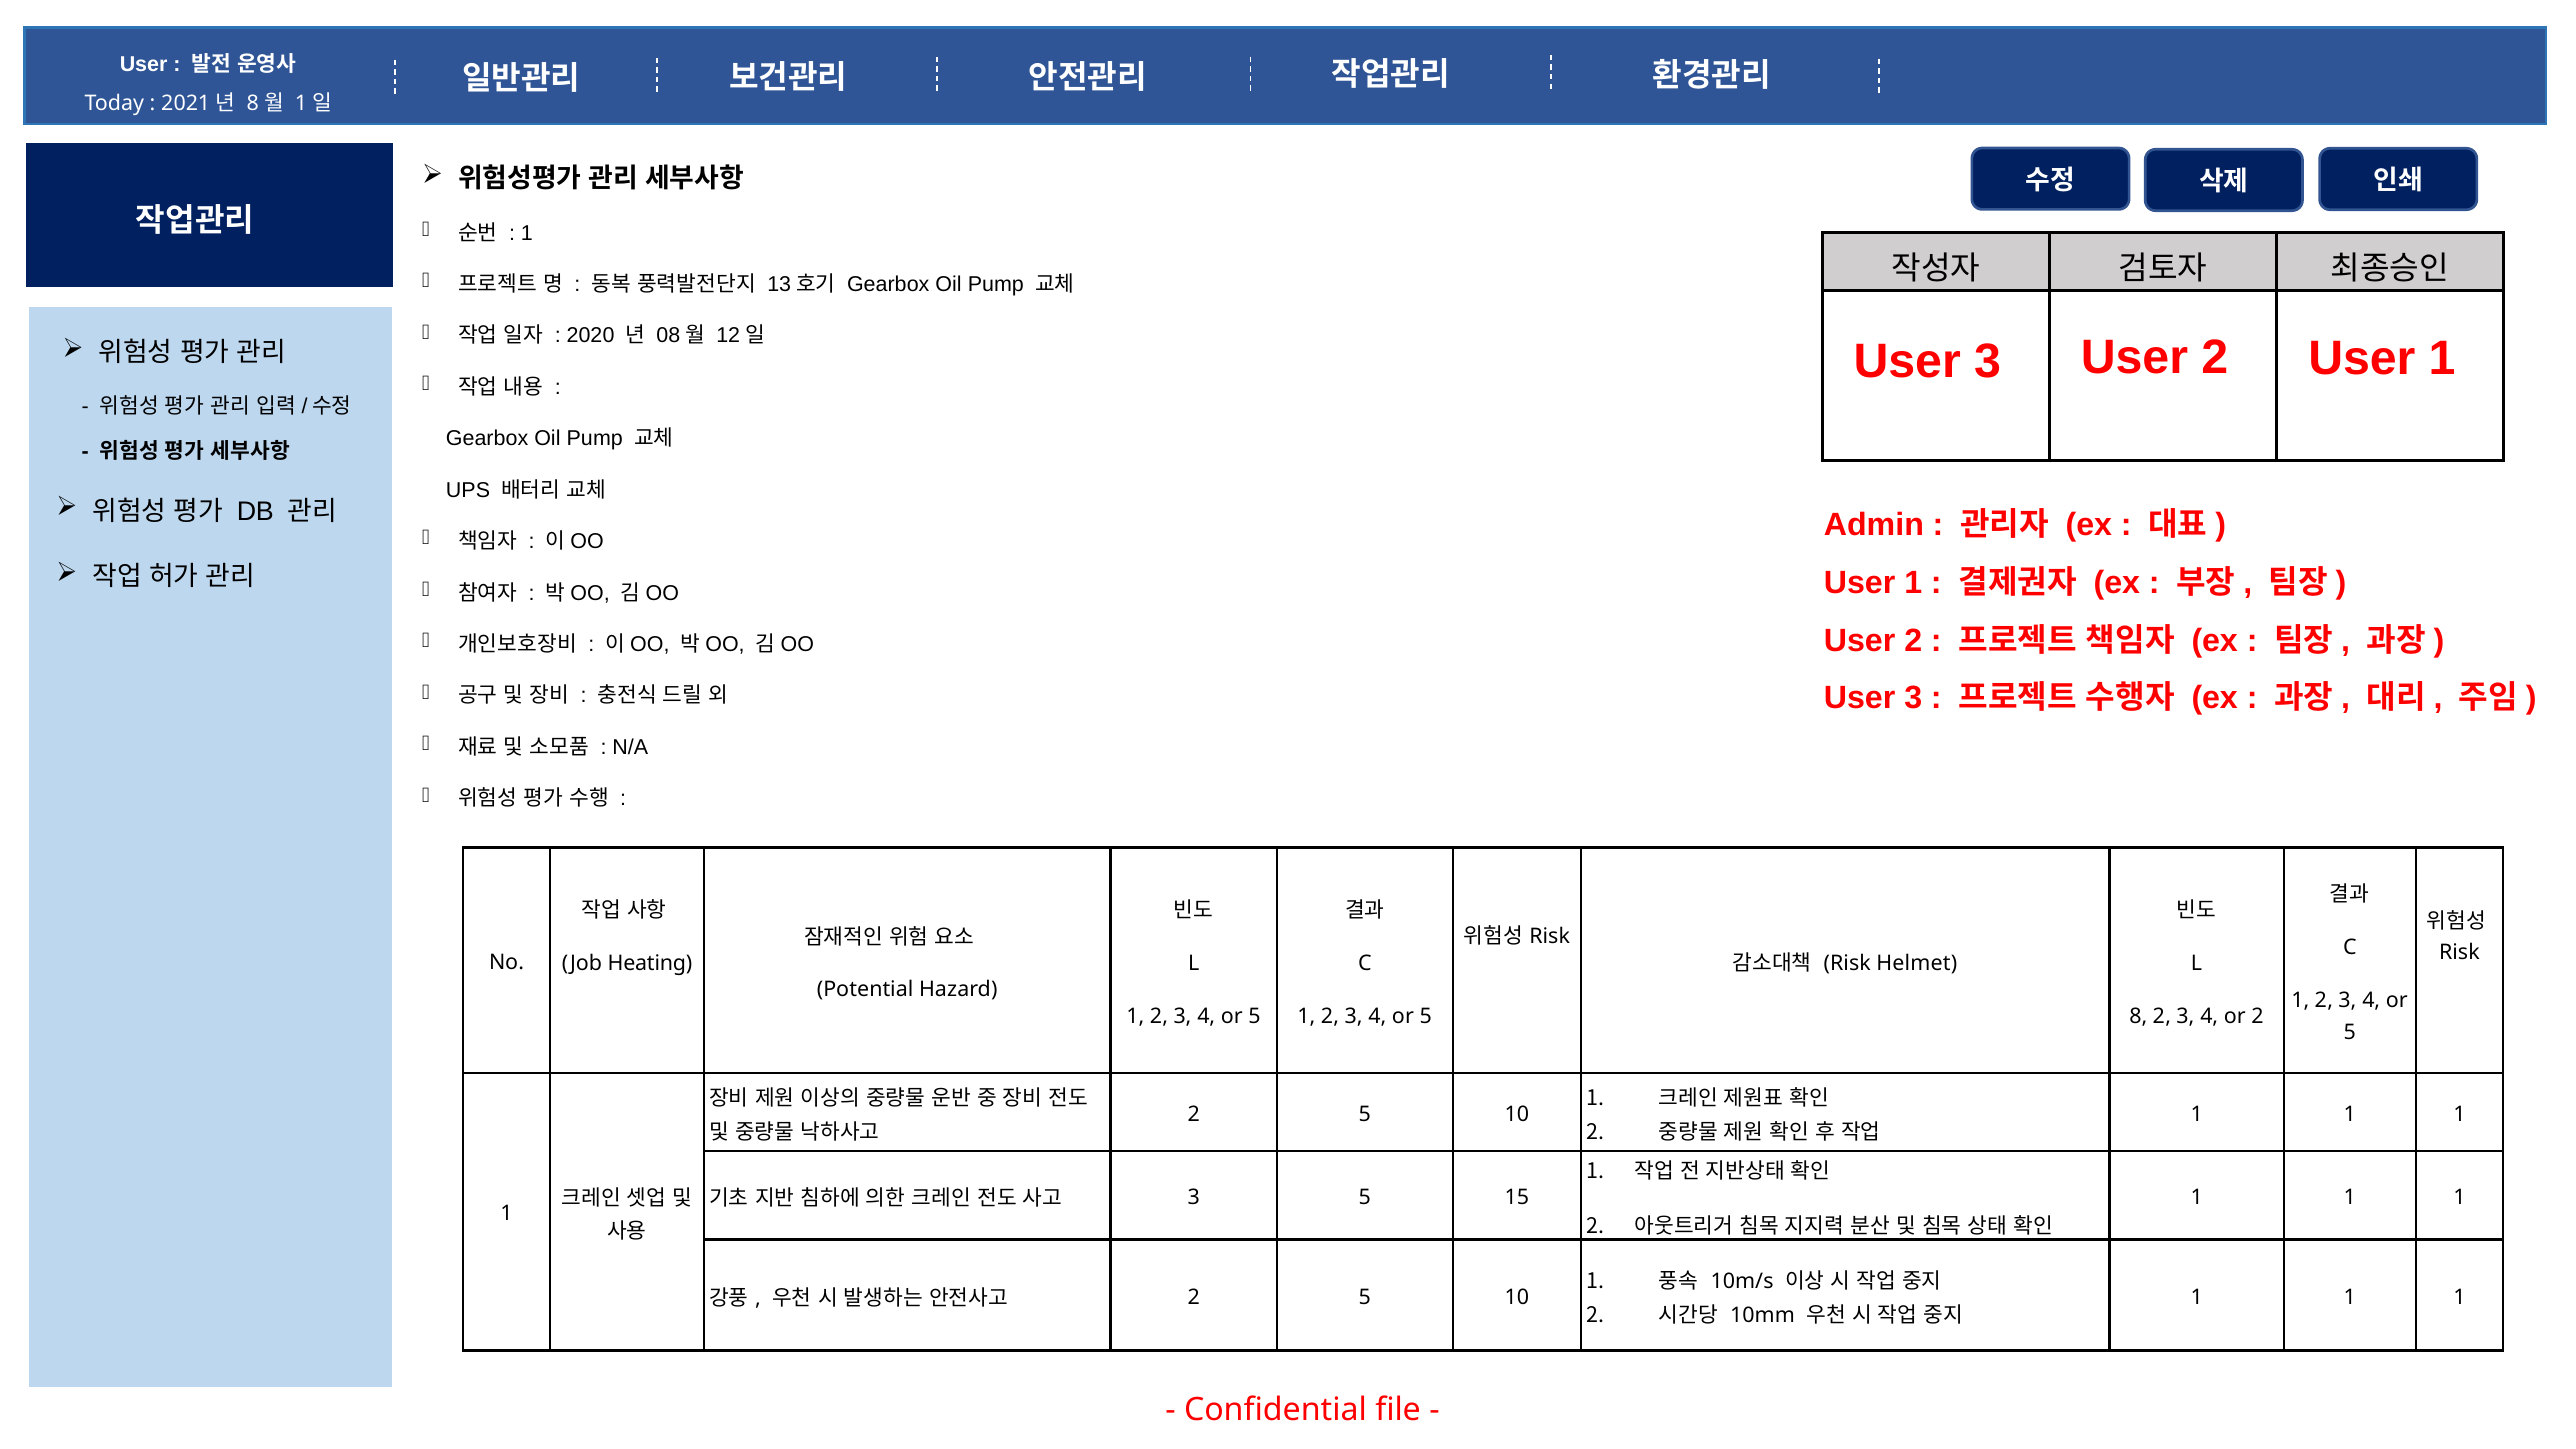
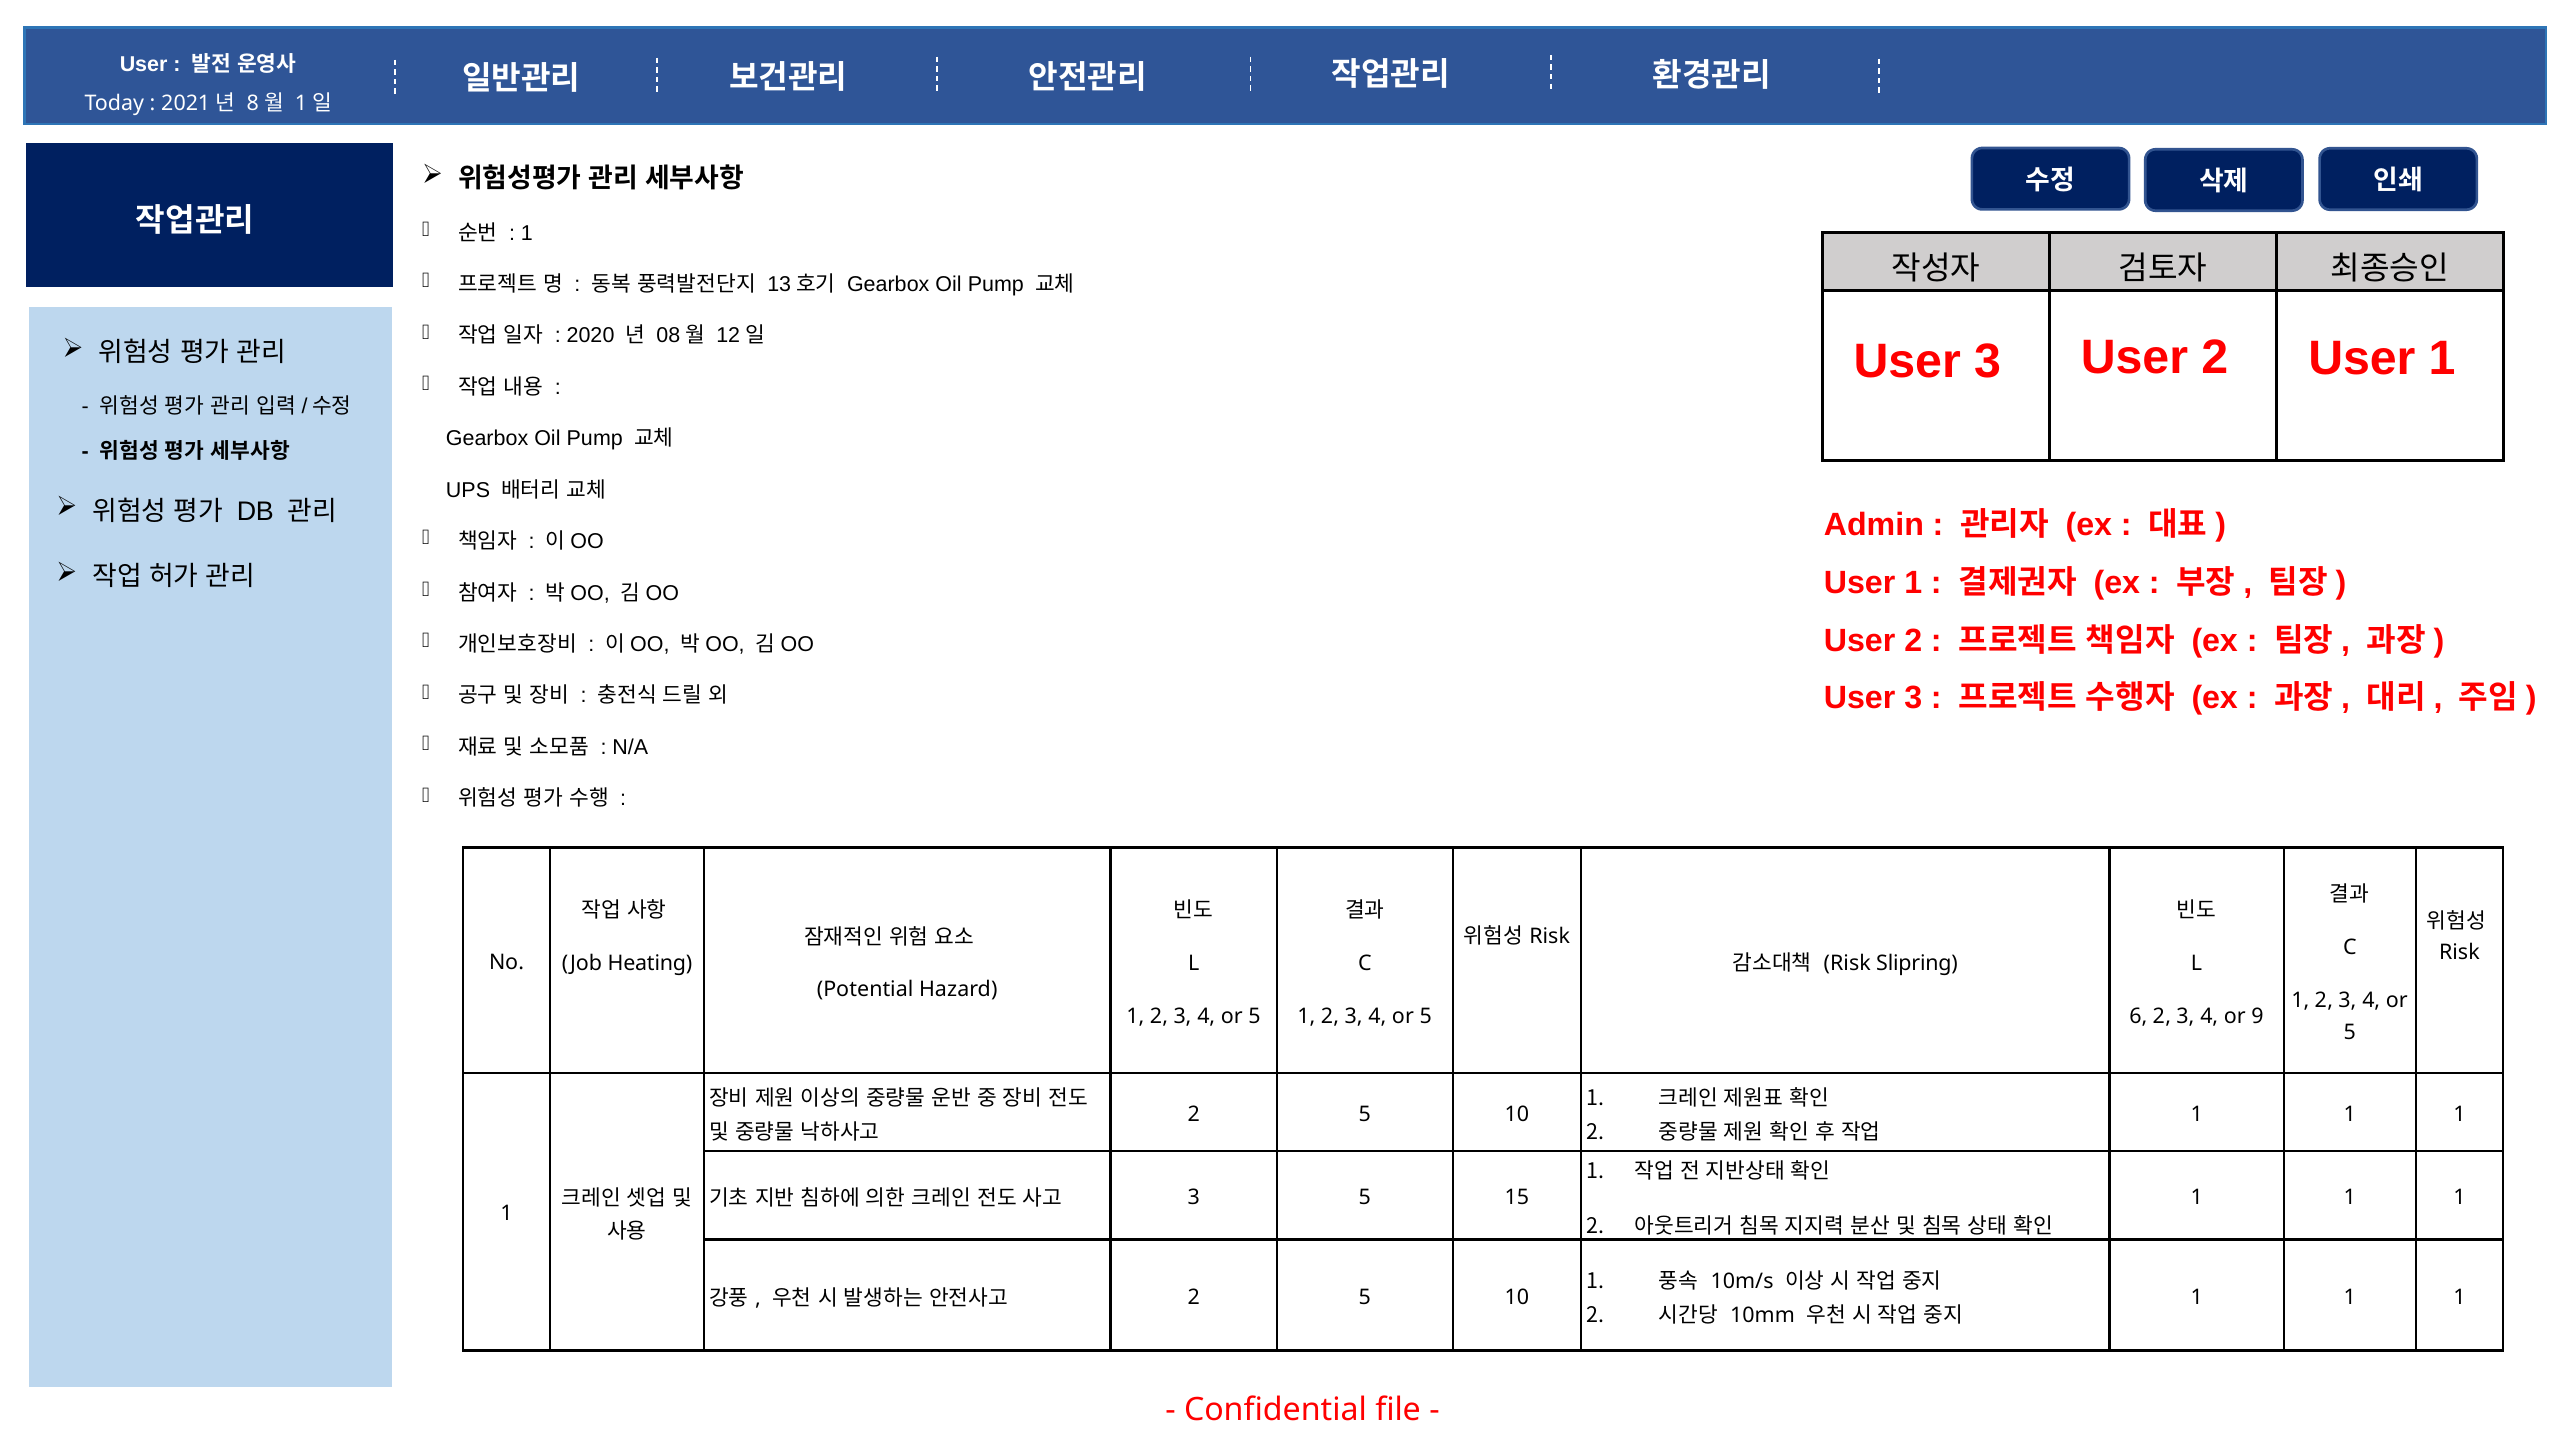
Helmet: Helmet -> Slipring (1917, 963)
8: 8 -> 6 (2138, 1016)
or 2: 2 -> 9 (2258, 1016)
